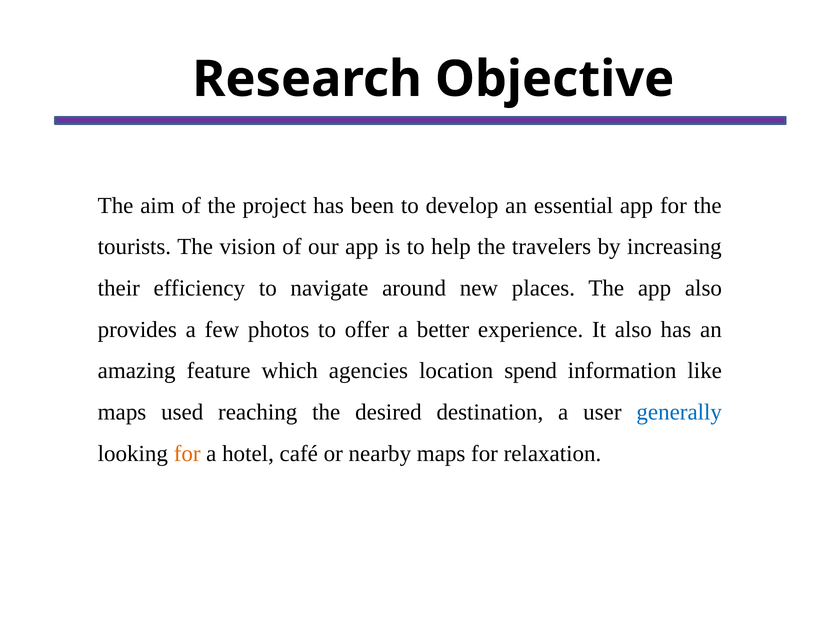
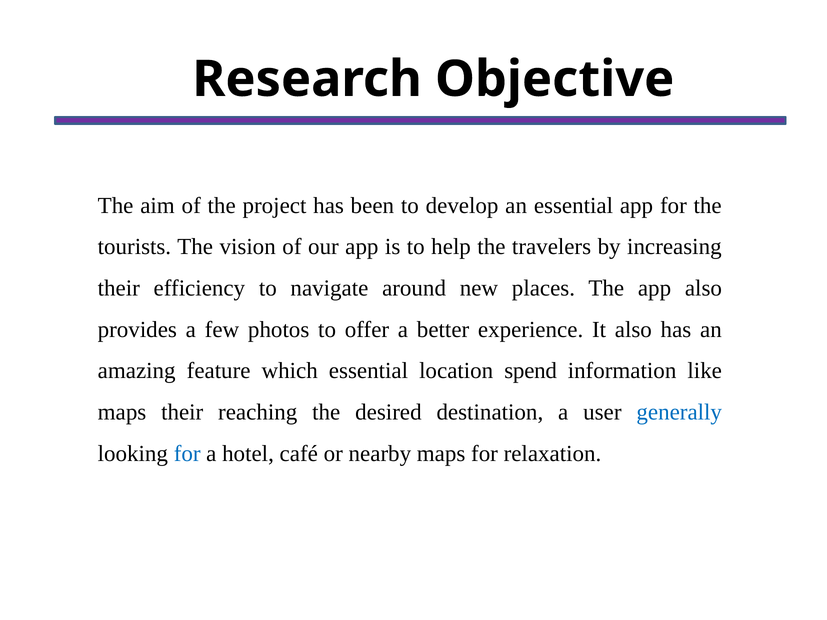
which agencies: agencies -> essential (368, 371)
maps used: used -> their (182, 412)
for colour: orange -> blue (187, 454)
